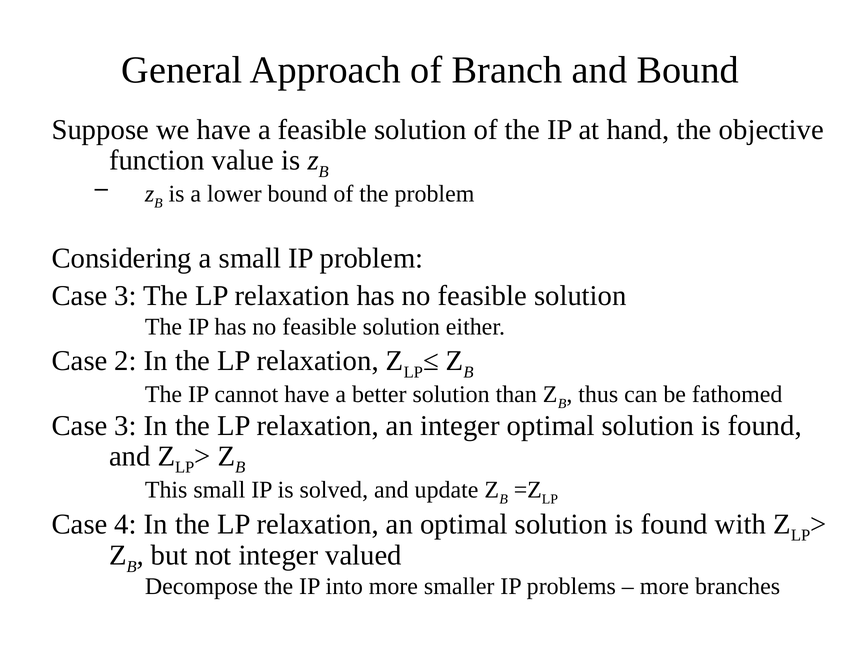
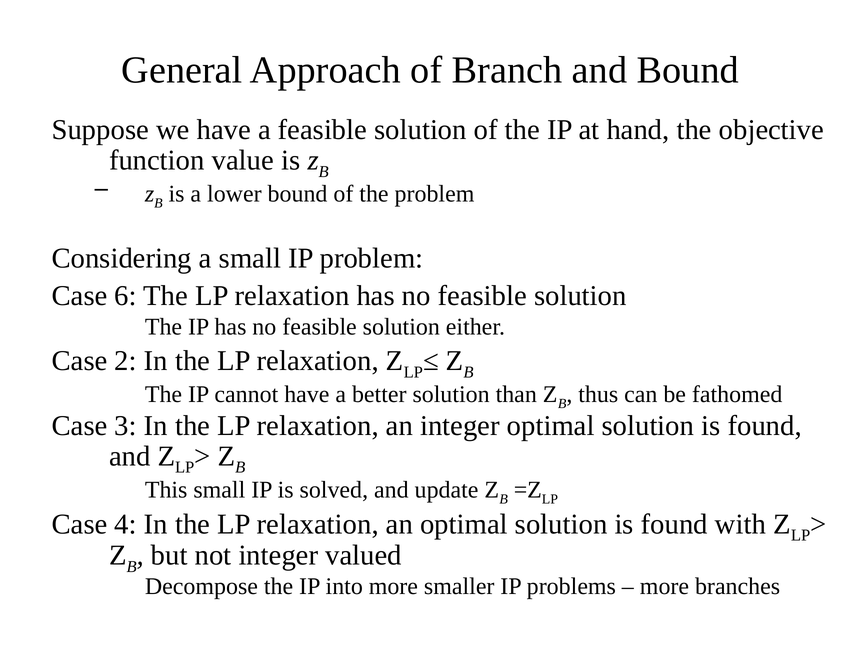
3: 3 -> 6 (126, 296)
